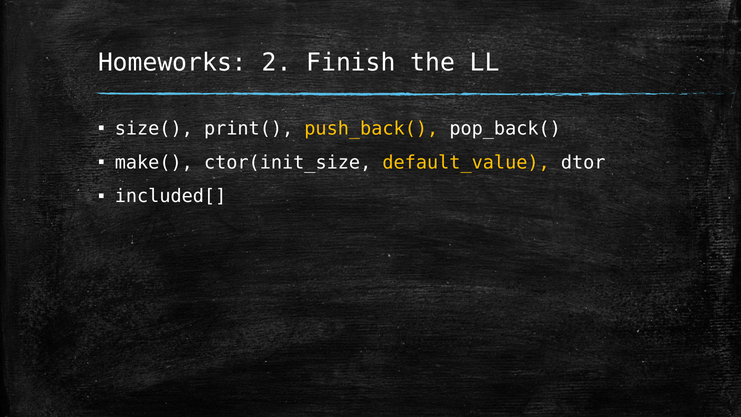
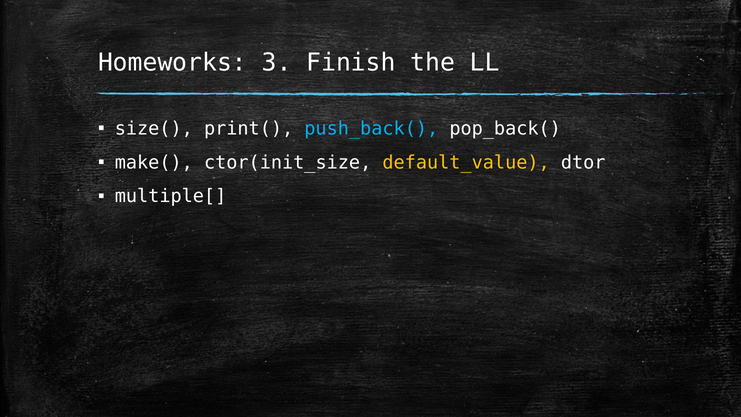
2: 2 -> 3 (277, 62)
push_back( colour: yellow -> light blue (371, 129)
included[: included[ -> multiple[ (171, 196)
